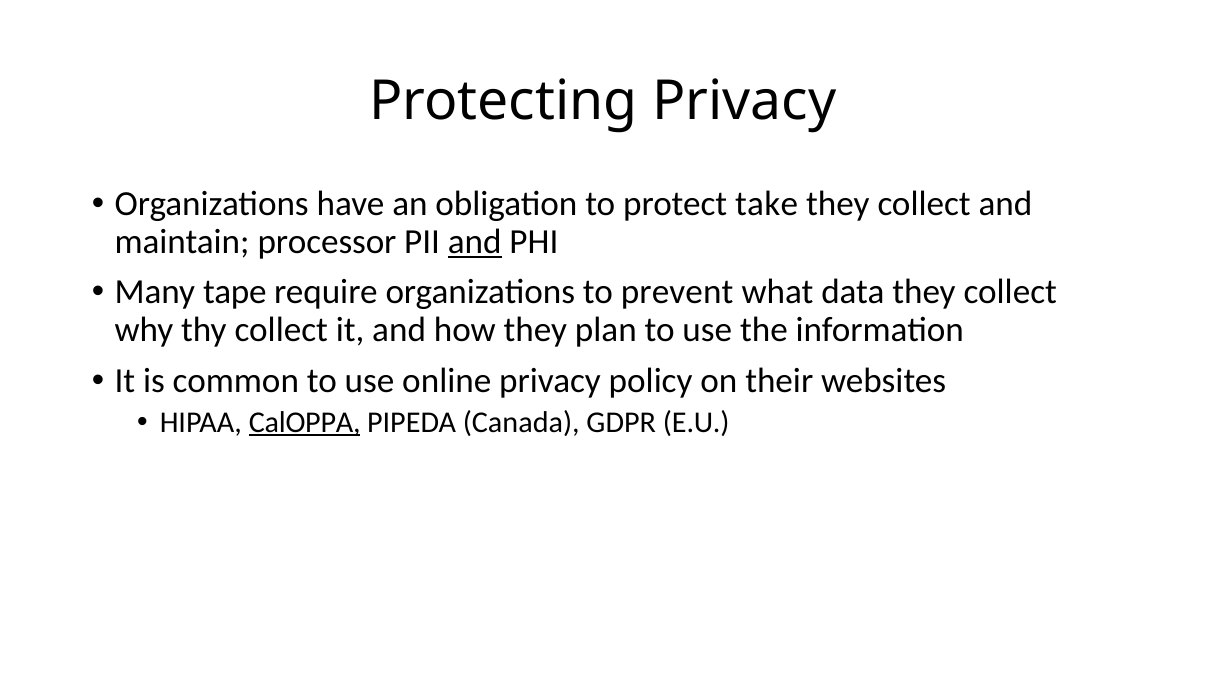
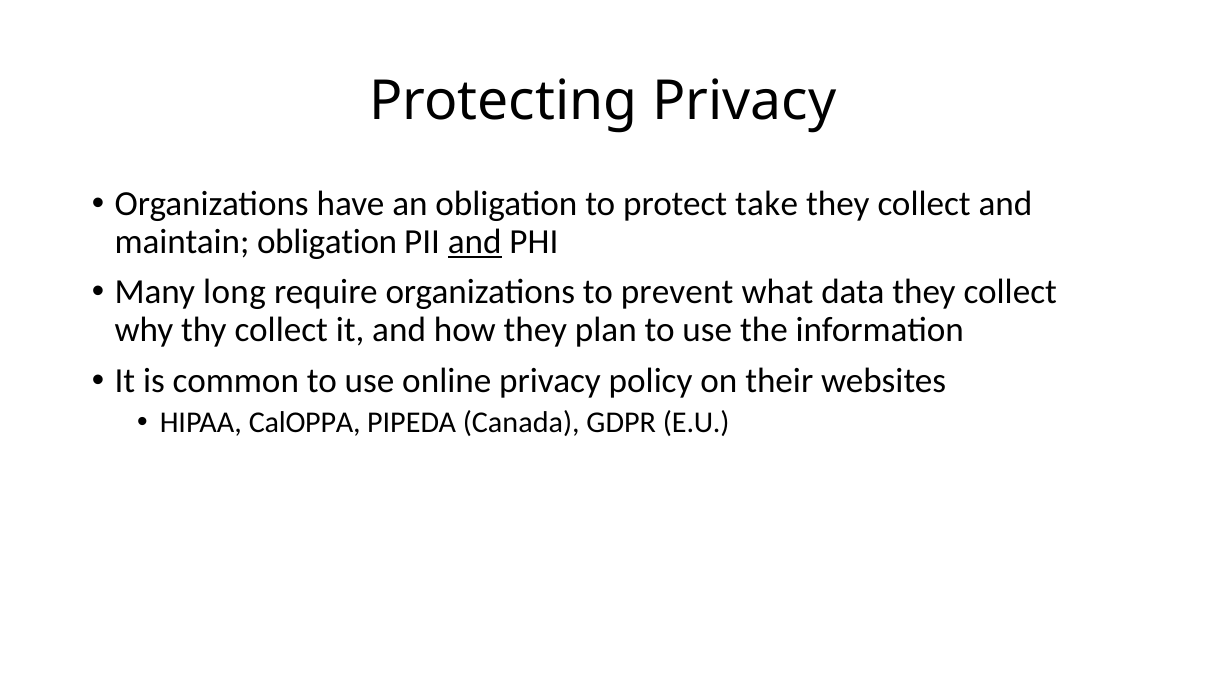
maintain processor: processor -> obligation (327, 242)
tape: tape -> long (234, 292)
CalOPPA underline: present -> none (305, 423)
